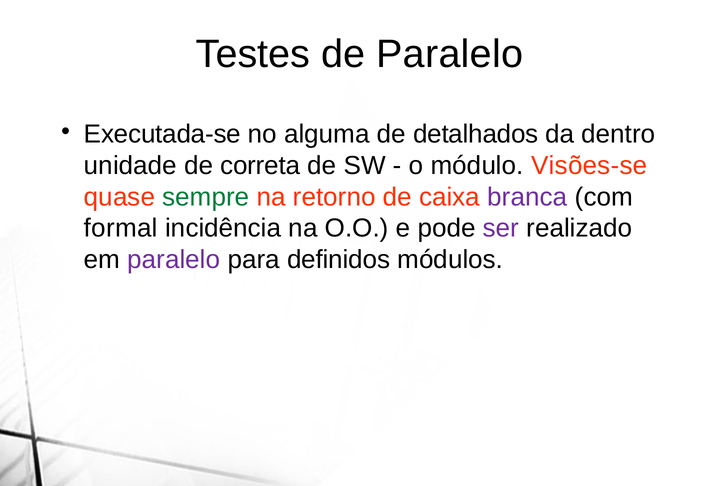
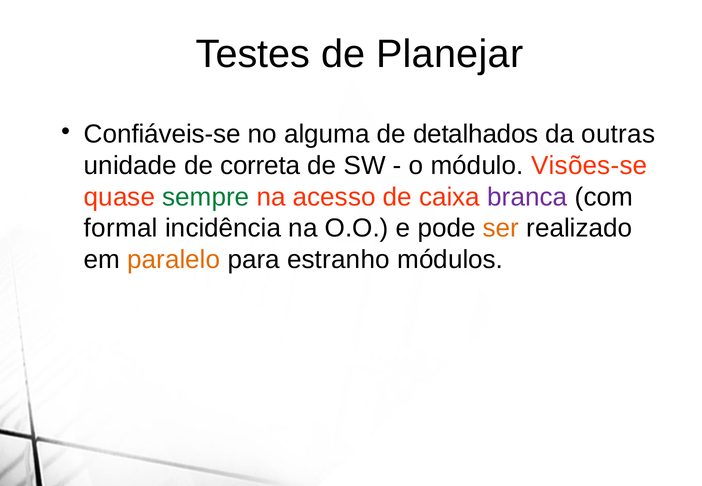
de Paralelo: Paralelo -> Planejar (450, 54)
Executada-se: Executada-se -> Confiáveis-se (162, 134)
dentro: dentro -> outras (618, 134)
retorno: retorno -> acesso (334, 197)
ser colour: purple -> orange (501, 228)
paralelo colour: purple -> orange (174, 260)
definidos: definidos -> estranho (338, 260)
